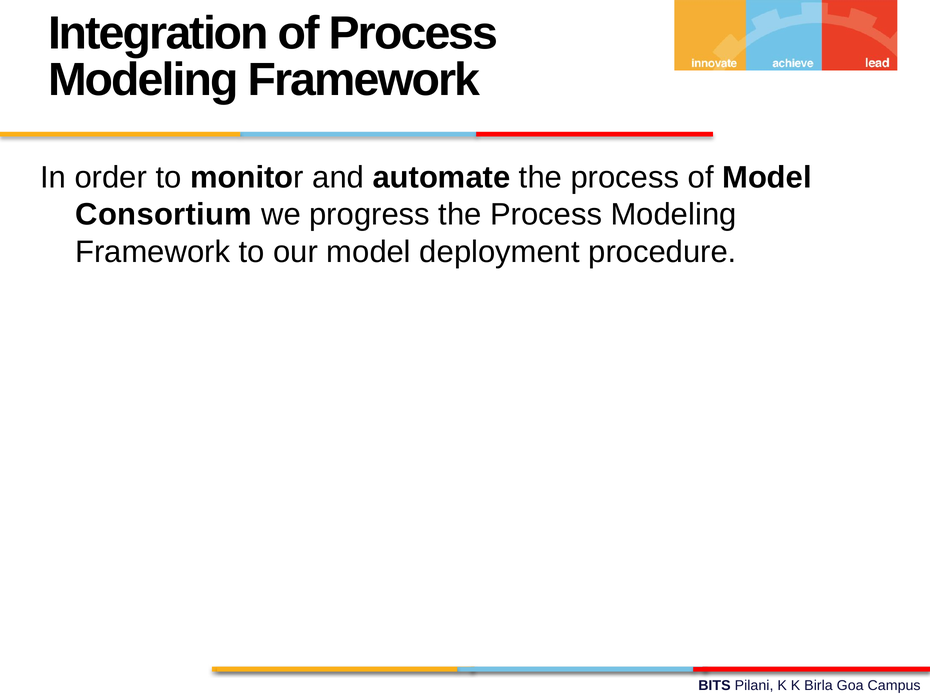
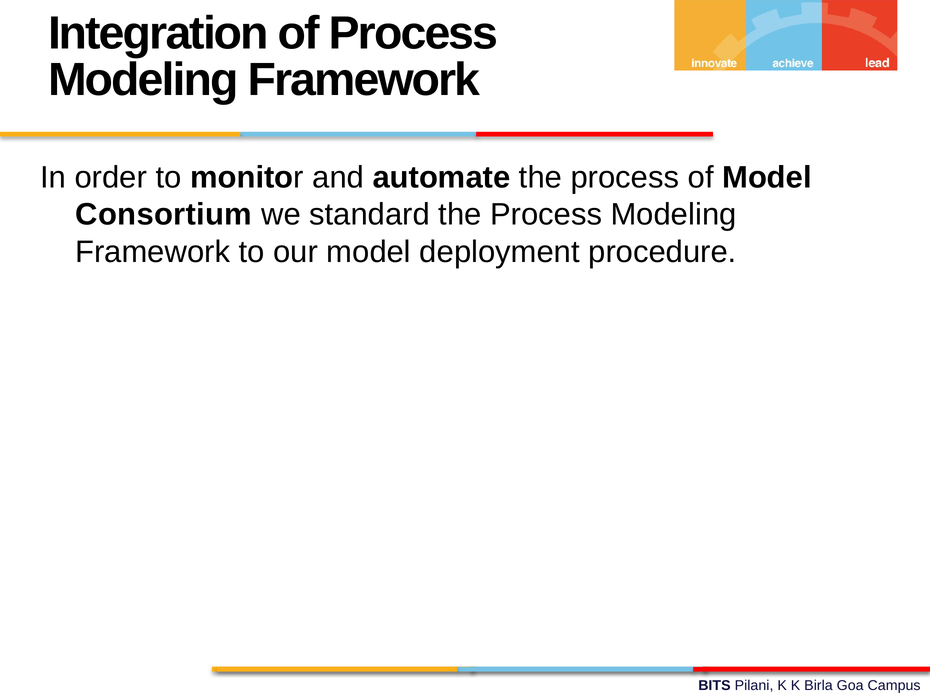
progress: progress -> standard (370, 215)
